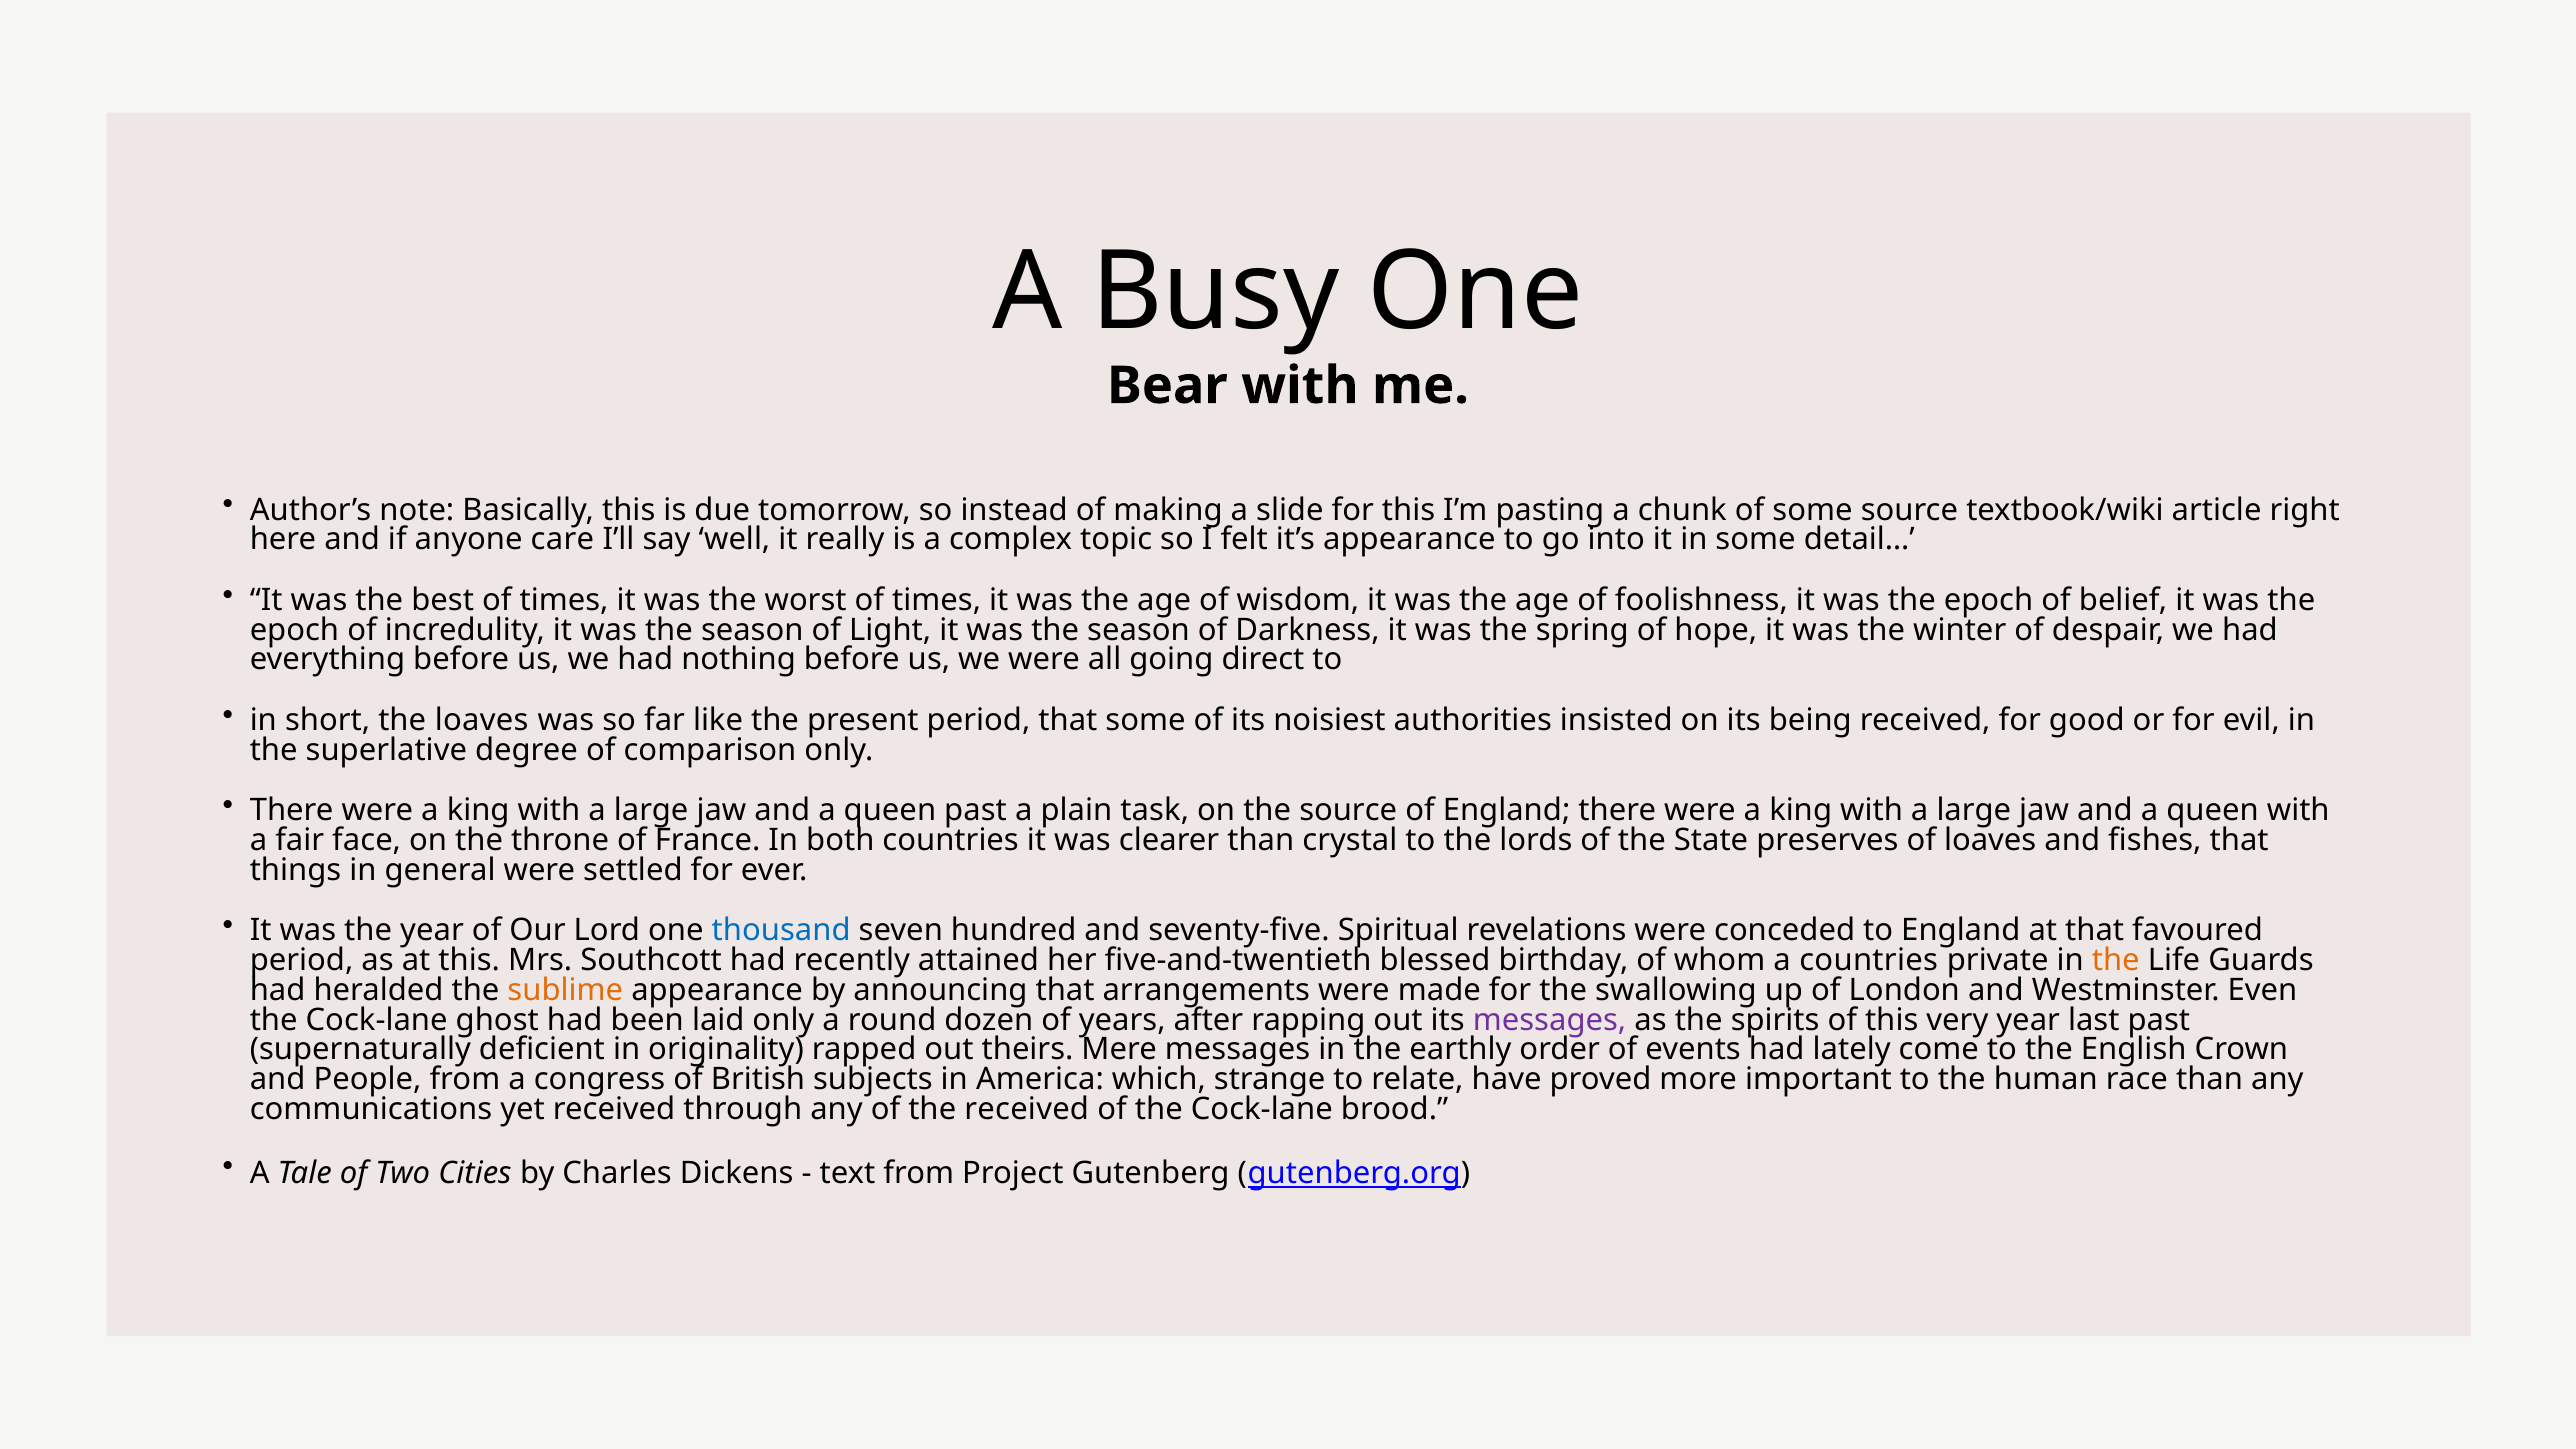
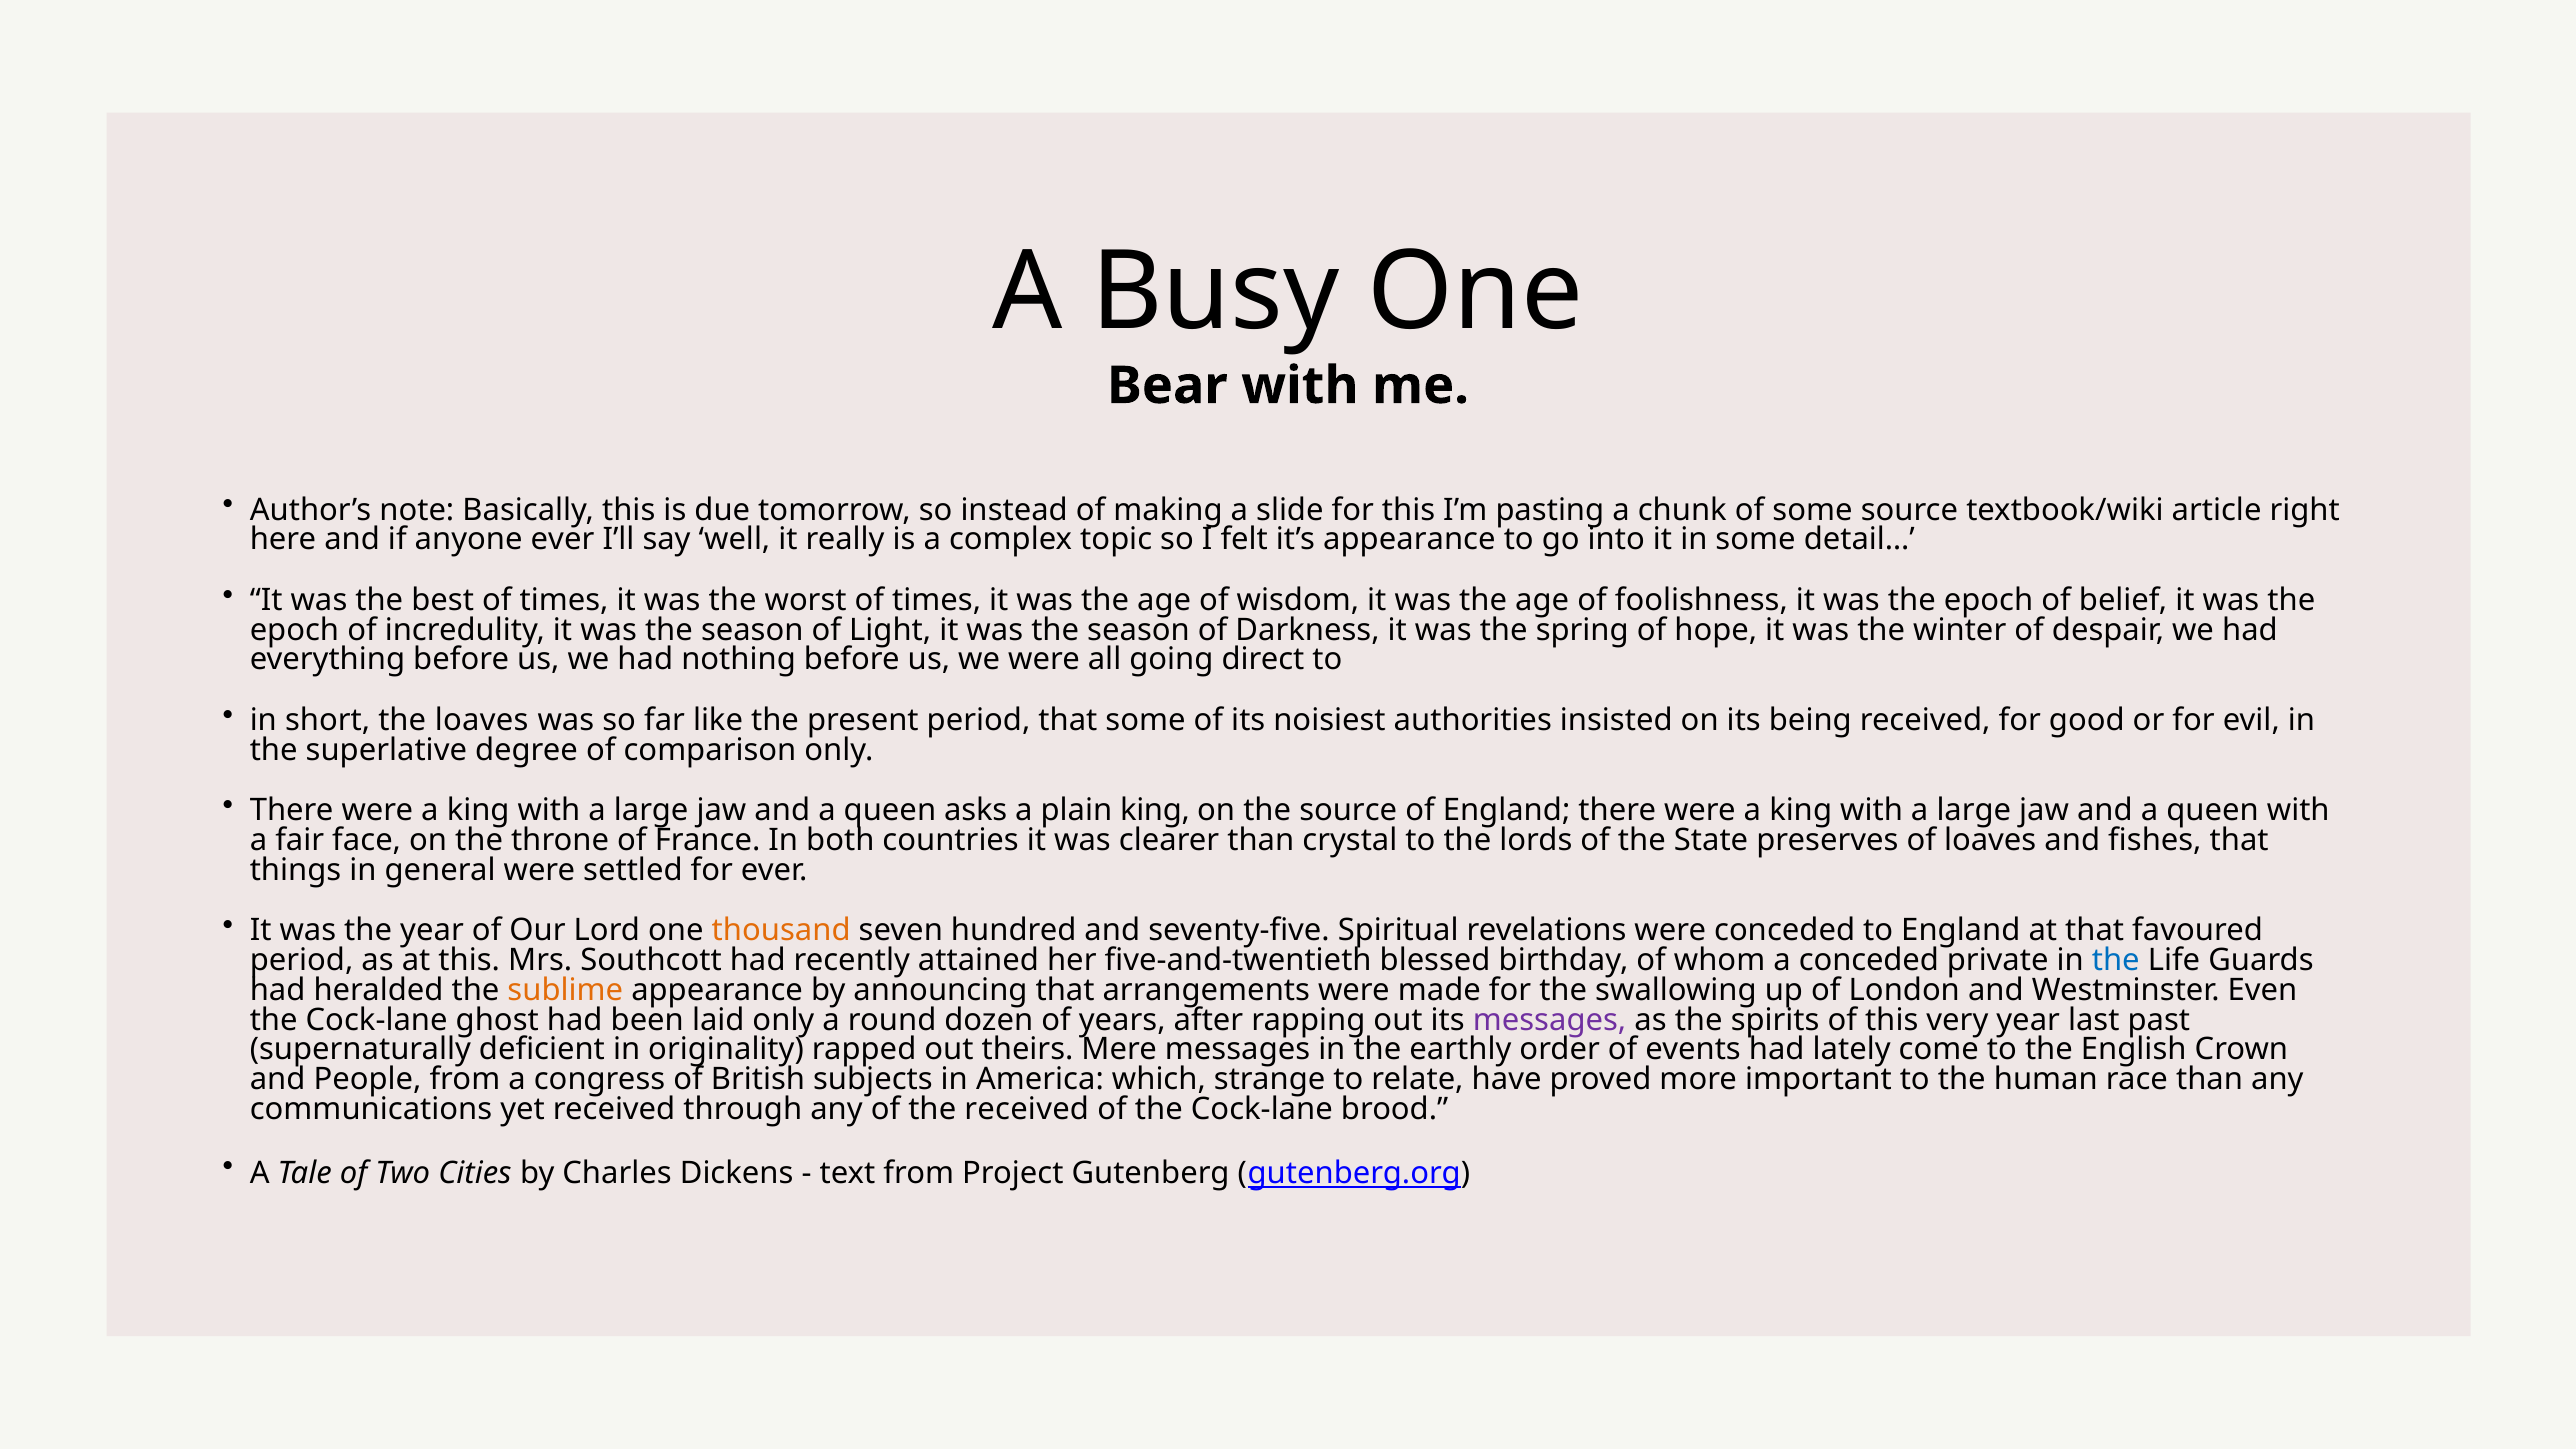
anyone care: care -> ever (563, 540)
queen past: past -> asks (976, 811)
plain task: task -> king (1155, 811)
thousand colour: blue -> orange (781, 931)
a countries: countries -> conceded (1869, 960)
the colour: orange -> blue (2116, 960)
